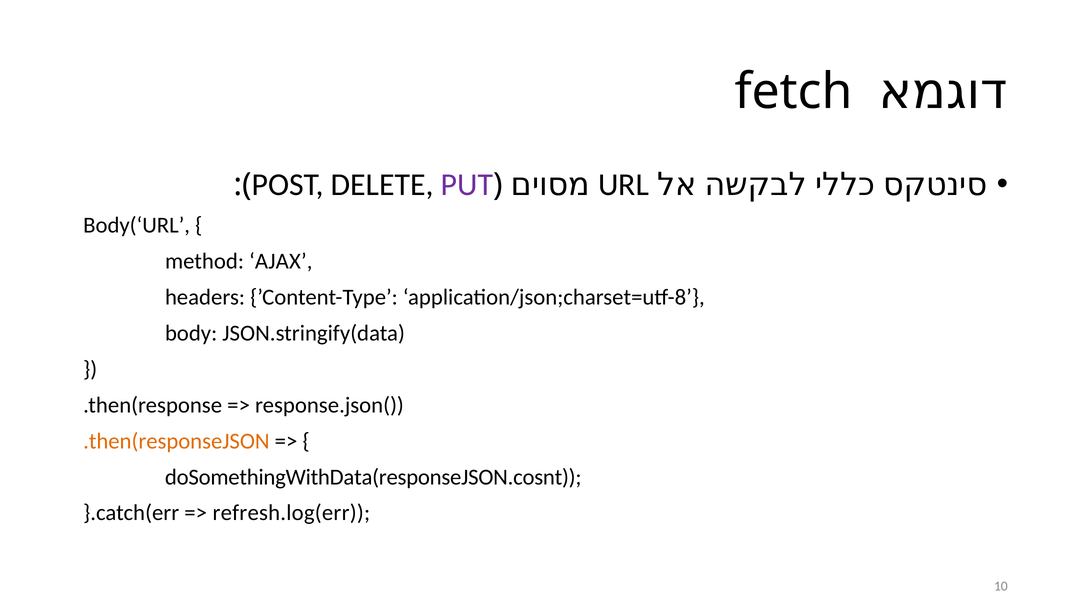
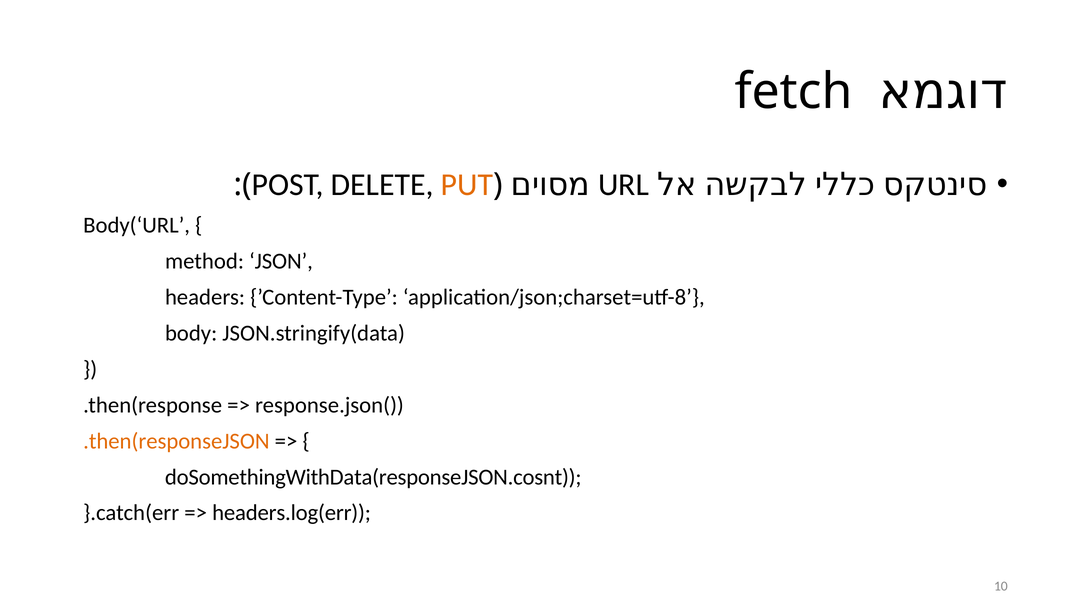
PUT colour: purple -> orange (467, 184)
AJAX: AJAX -> JSON (281, 261)
refresh.log(err: refresh.log(err -> headers.log(err (292, 513)
